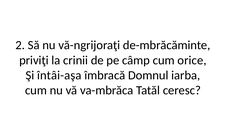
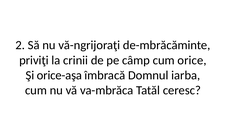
întâi-aşa: întâi-aşa -> orice-aşa (59, 75)
